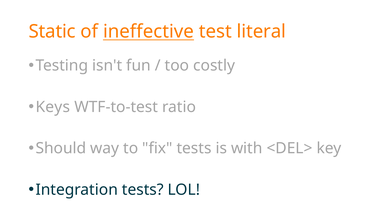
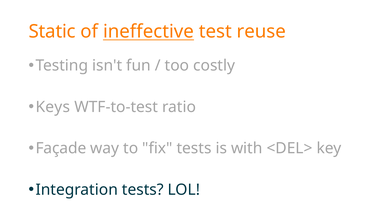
literal: literal -> reuse (261, 31)
Should: Should -> Façade (61, 149)
